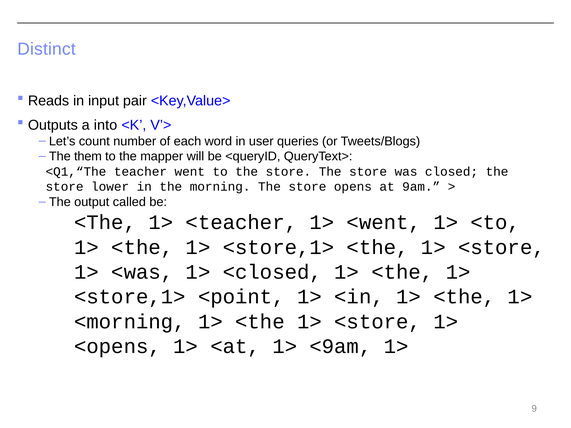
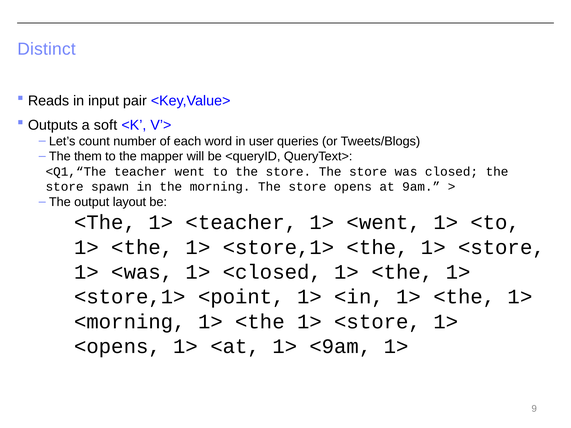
into: into -> soft (106, 125)
lower: lower -> spawn (110, 187)
called: called -> layout (129, 202)
